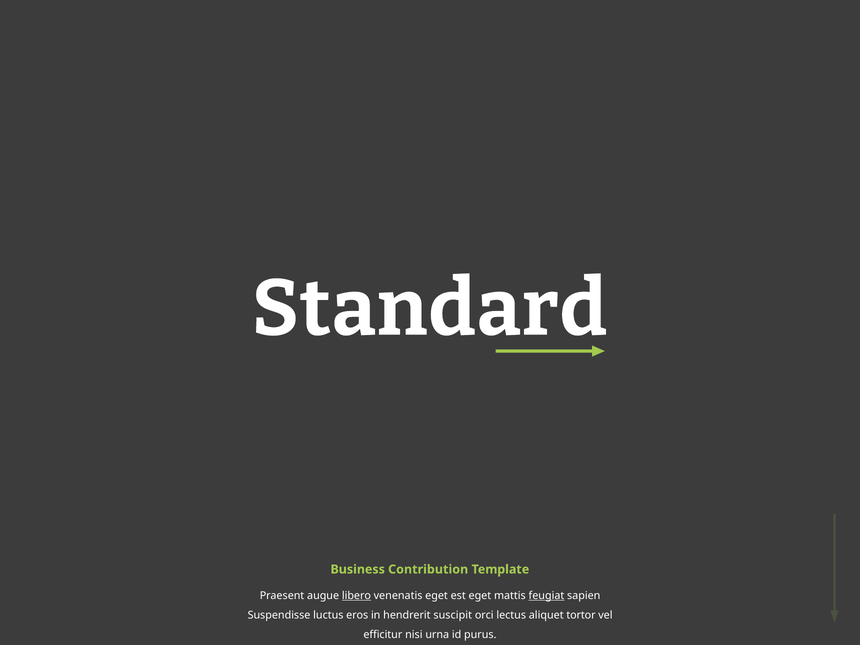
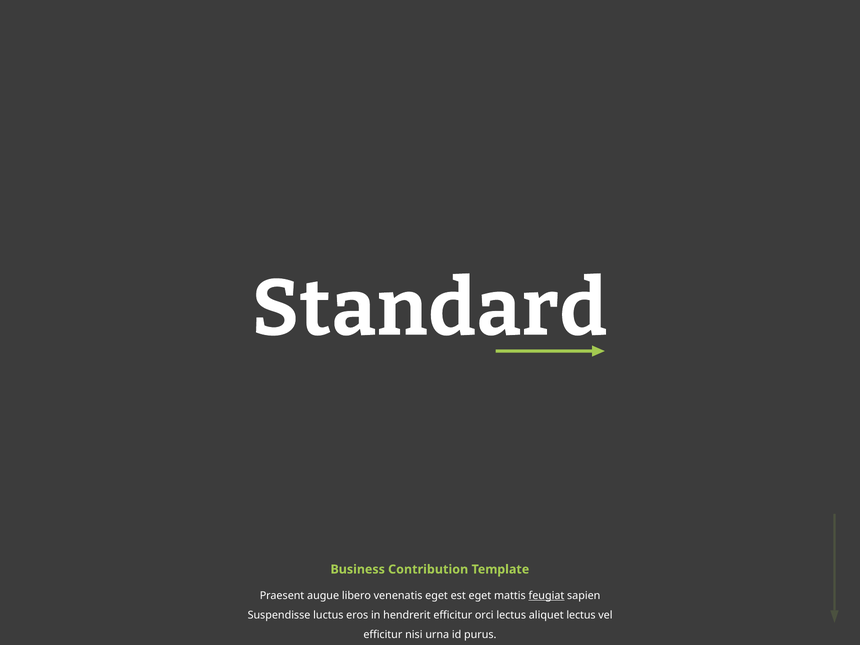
libero underline: present -> none (356, 596)
hendrerit suscipit: suscipit -> efficitur (453, 615)
aliquet tortor: tortor -> lectus (581, 615)
